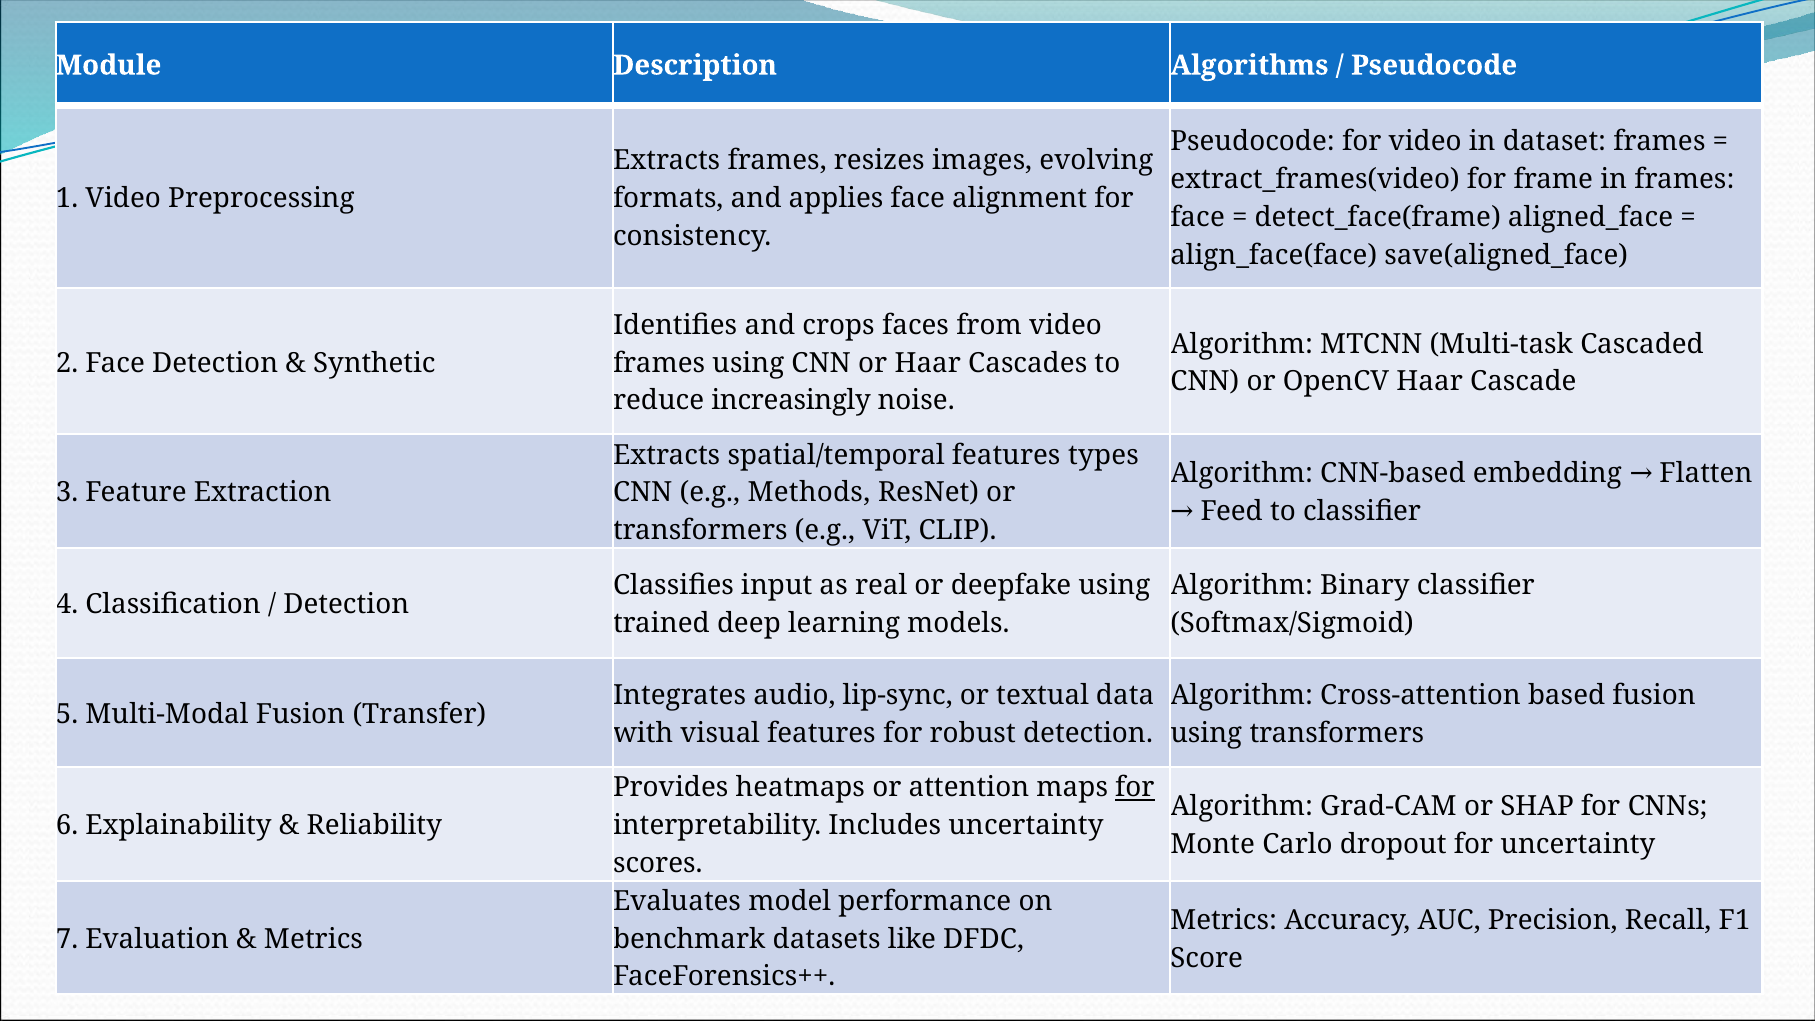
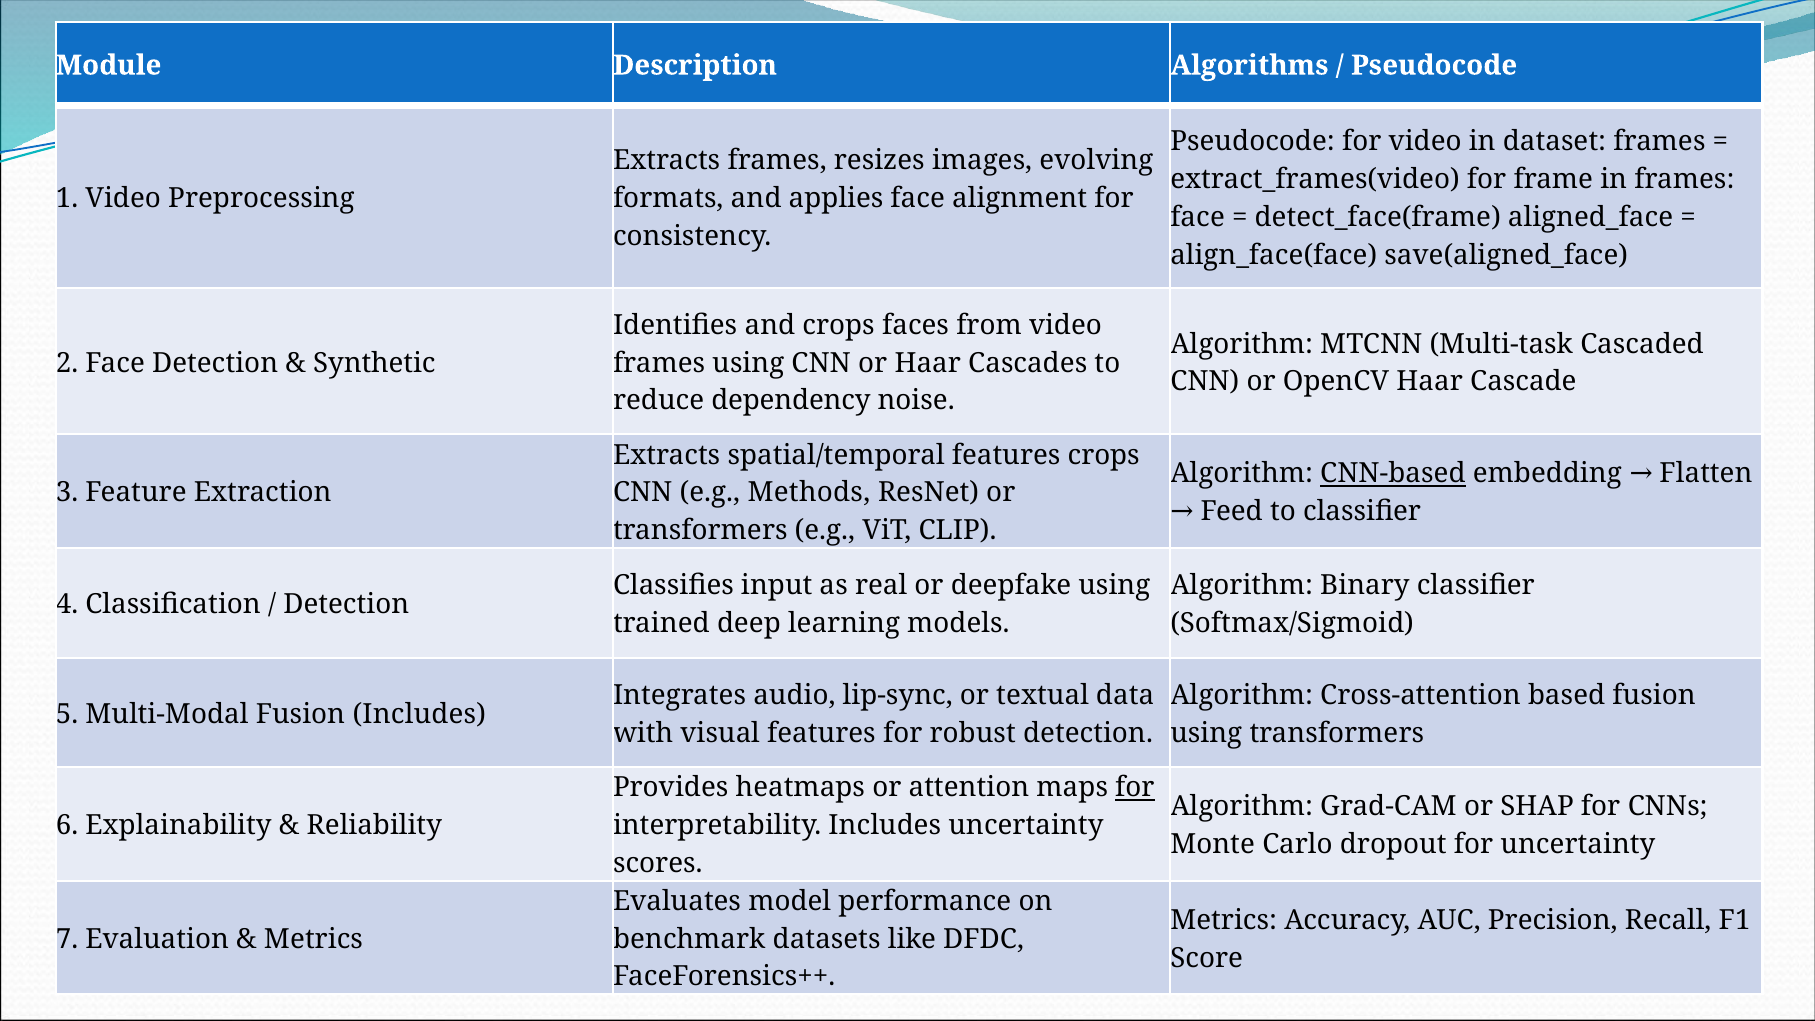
increasingly: increasingly -> dependency (791, 401)
features types: types -> crops (1104, 455)
CNN-based underline: none -> present (1393, 474)
Fusion Transfer: Transfer -> Includes (419, 714)
